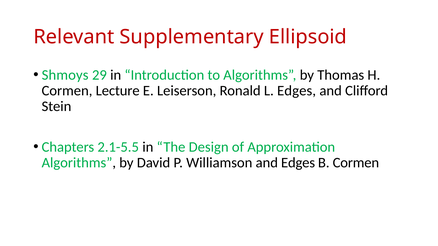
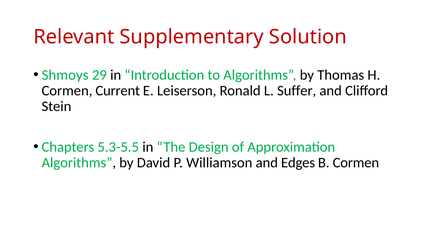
Ellipsoid: Ellipsoid -> Solution (308, 37)
Lecture: Lecture -> Current (118, 91)
L Edges: Edges -> Suffer (297, 91)
2.1-5.5: 2.1-5.5 -> 5.3-5.5 (118, 147)
